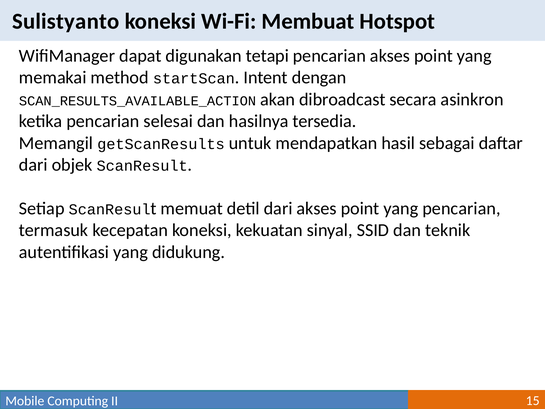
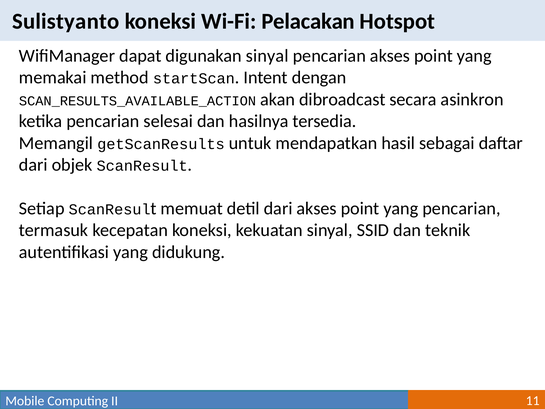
Membuat: Membuat -> Pelacakan (308, 21)
digunakan tetapi: tetapi -> sinyal (267, 56)
15: 15 -> 11 (533, 400)
